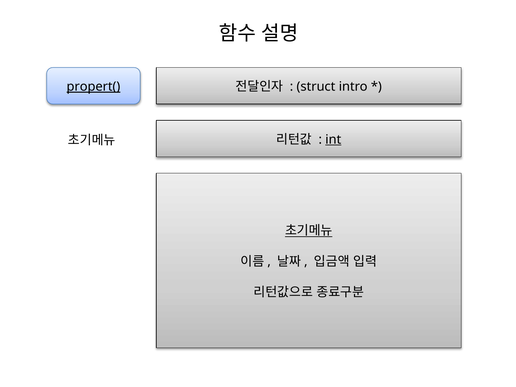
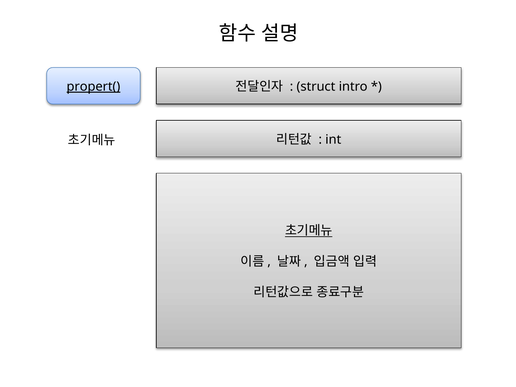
int underline: present -> none (333, 140)
